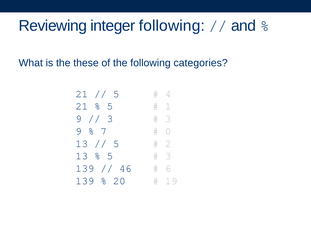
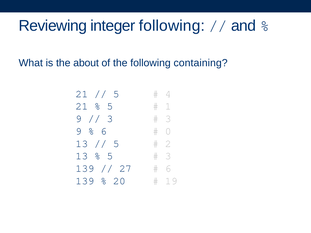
these: these -> about (86, 63)
categories: categories -> containing (201, 63)
7: 7 -> 6 (104, 131)
46: 46 -> 27 (125, 169)
